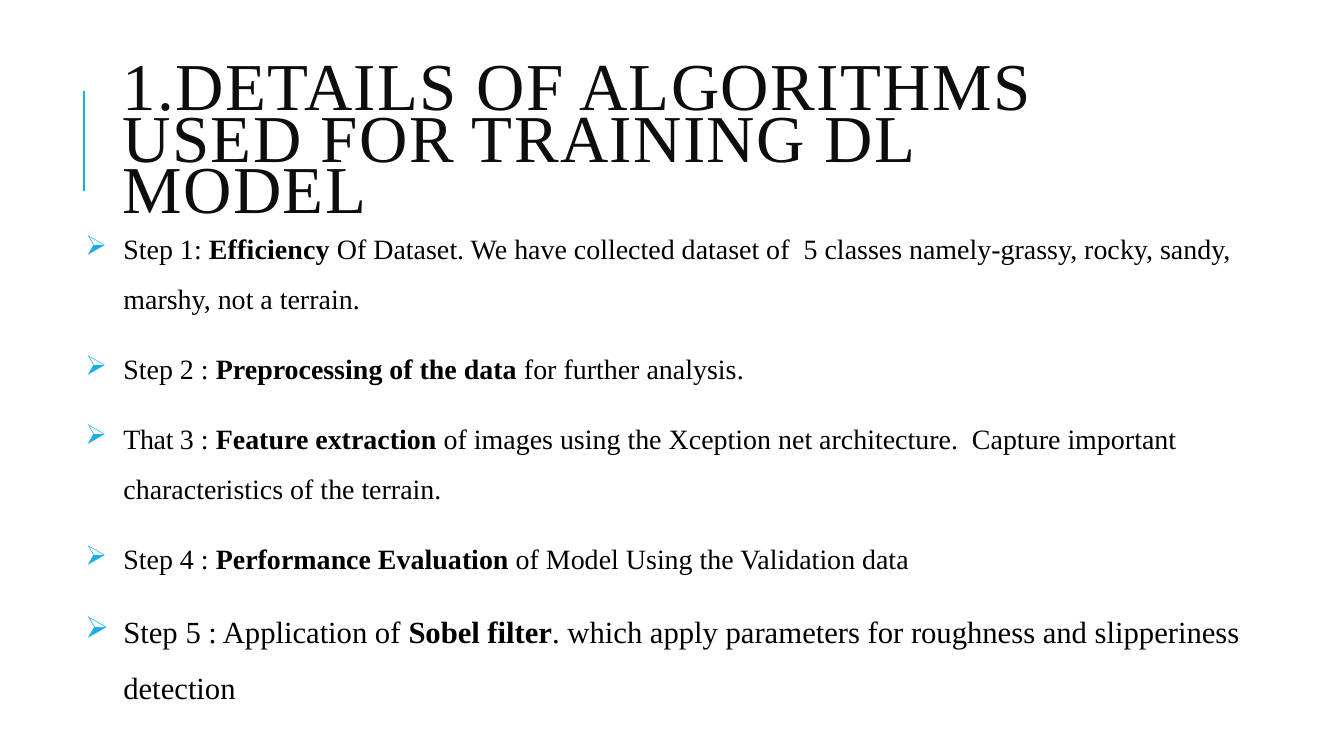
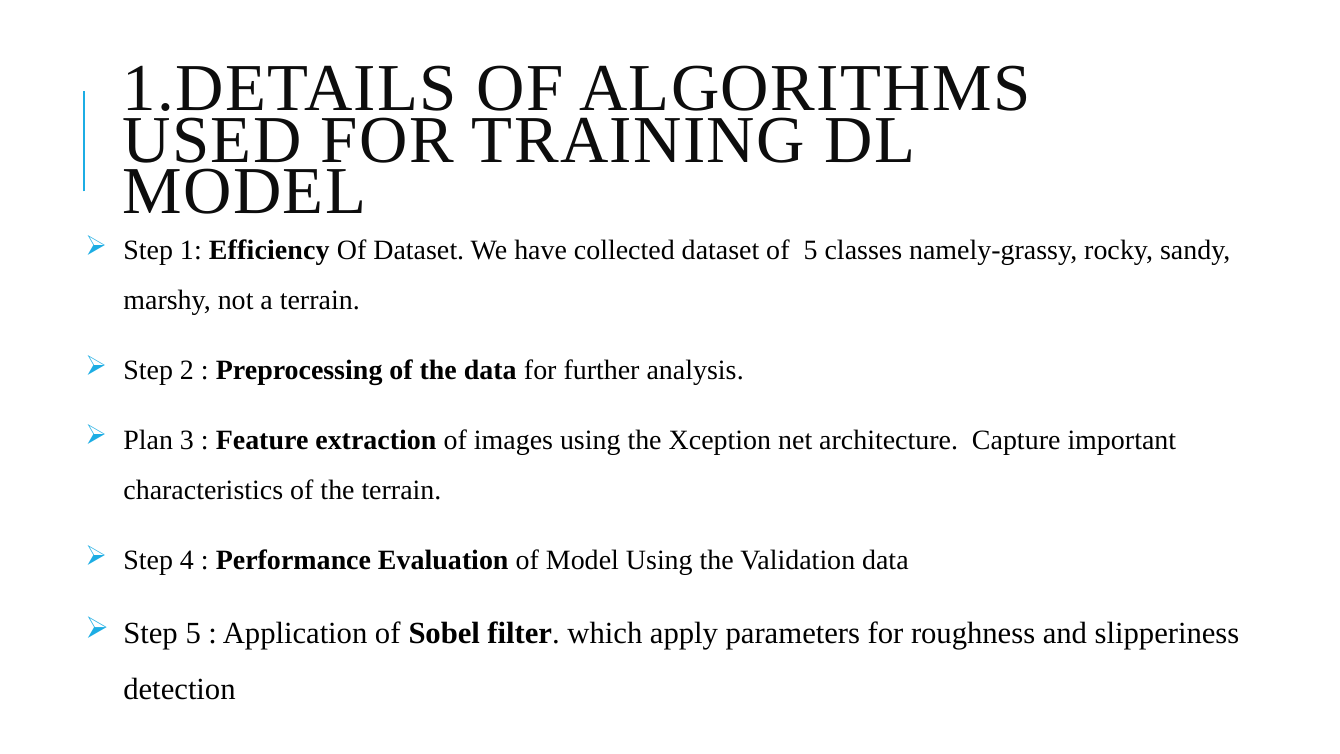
That: That -> Plan (148, 440)
